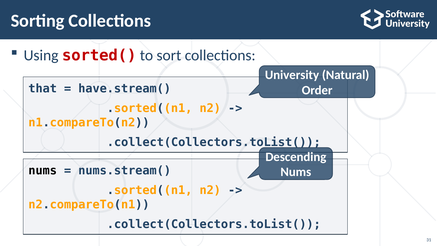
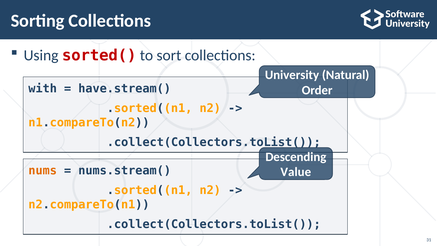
that: that -> with (43, 89)
nums colour: black -> orange (43, 170)
Nums: Nums -> Value (296, 172)
